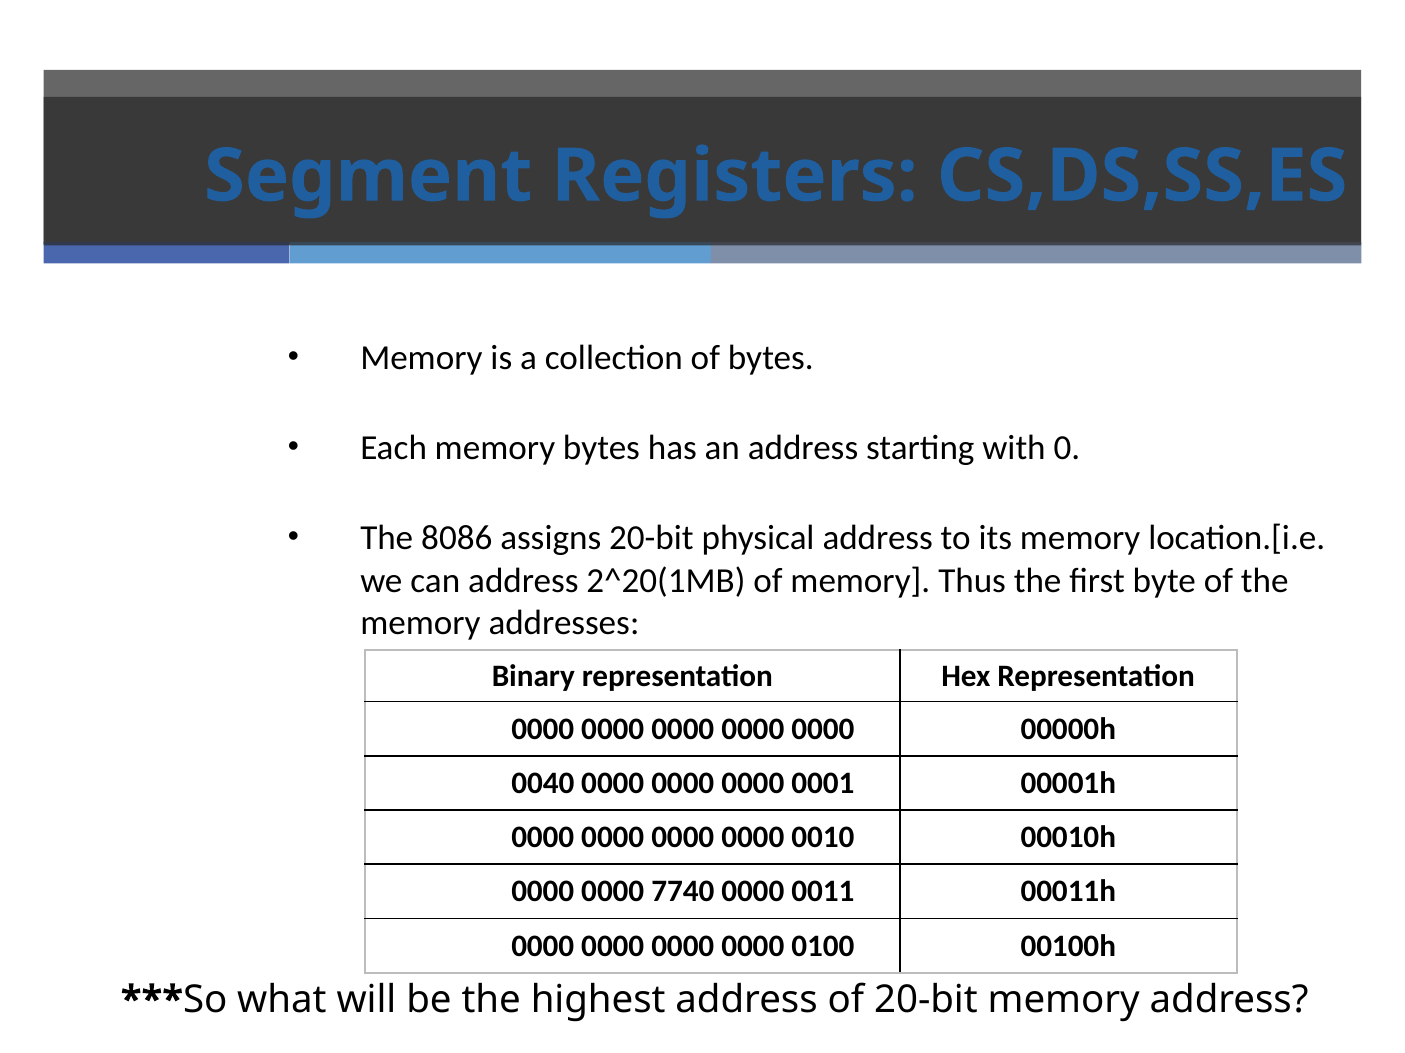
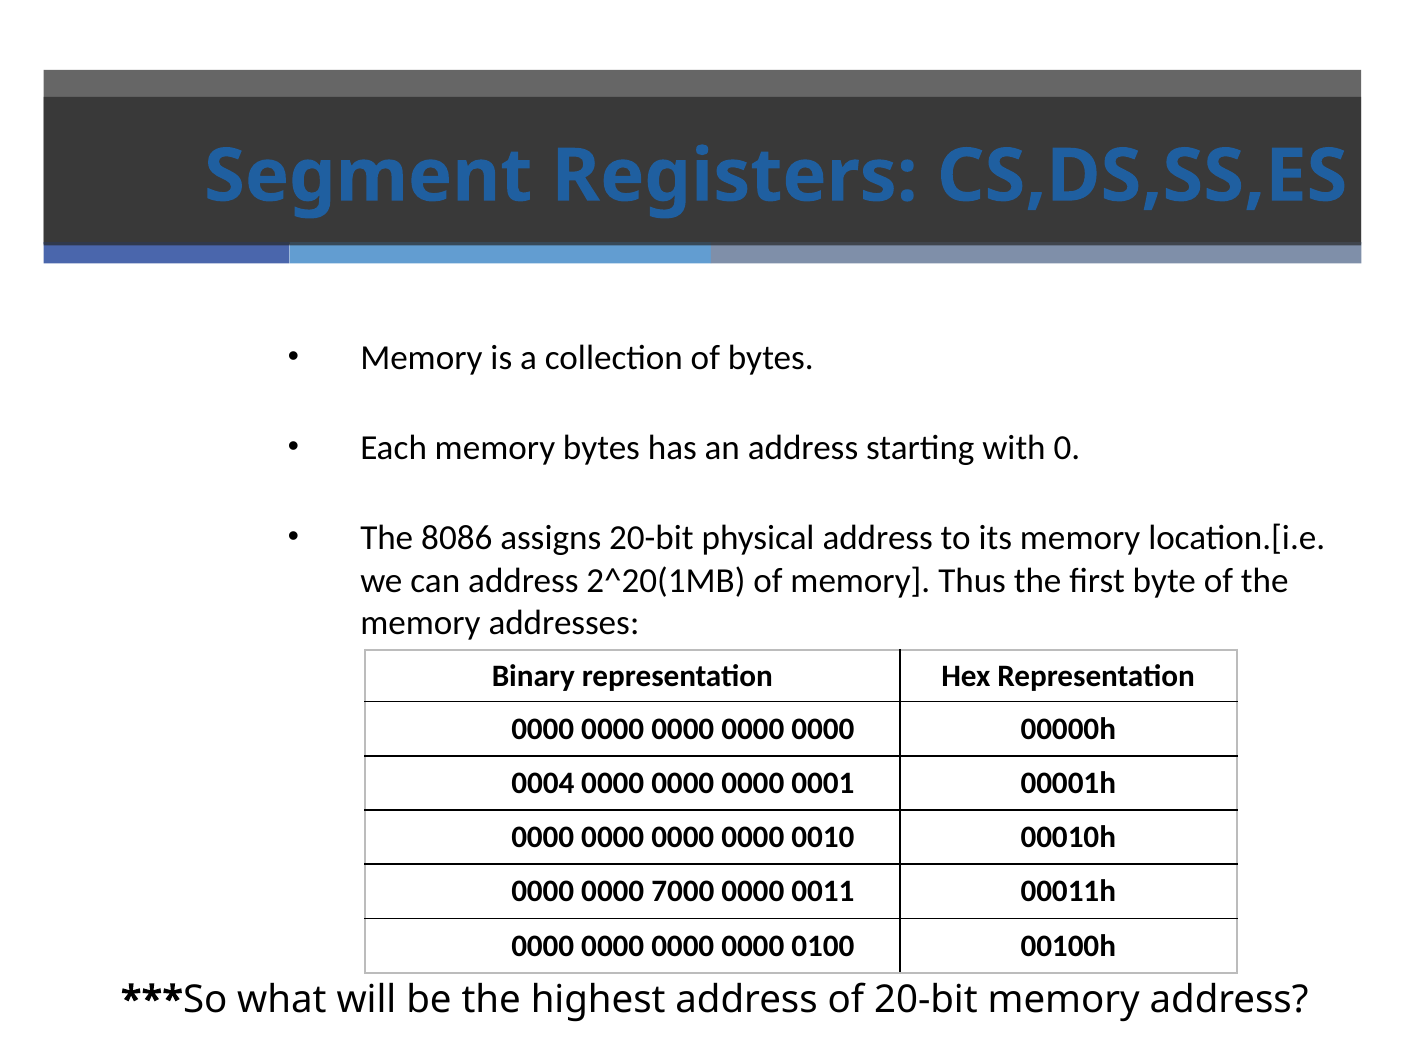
0040: 0040 -> 0004 (543, 784)
7740: 7740 -> 7000 (683, 892)
